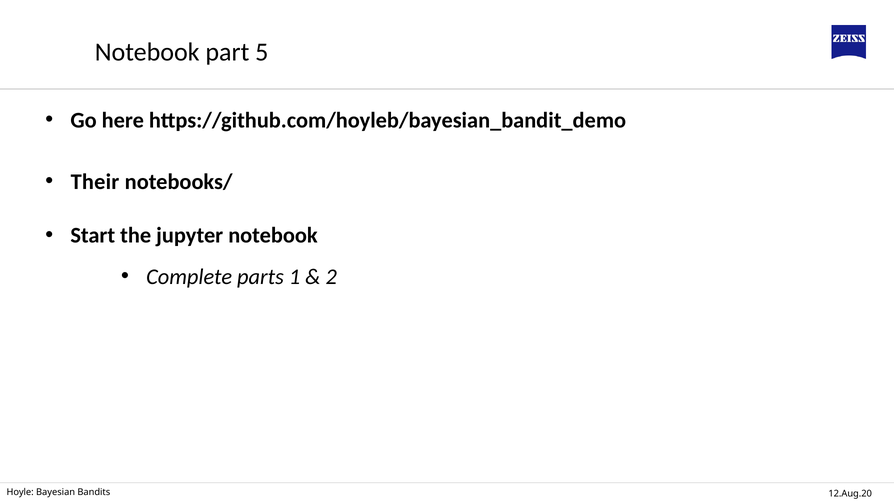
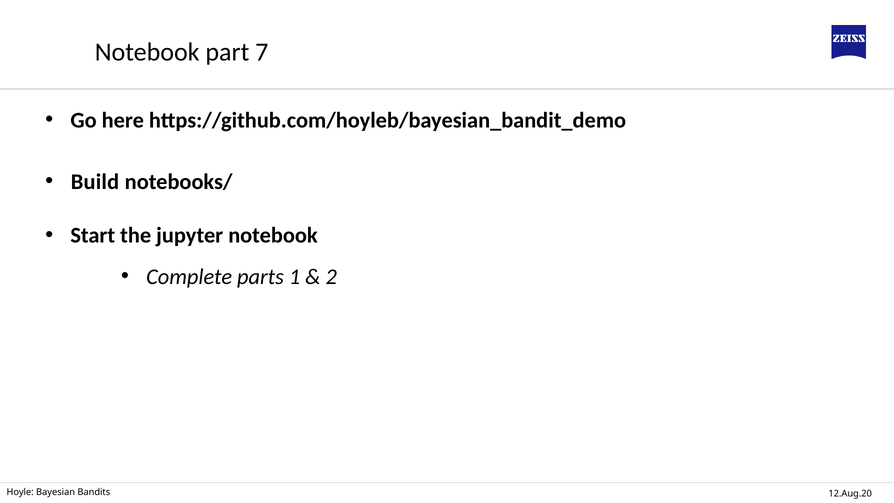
5: 5 -> 7 (262, 52)
Their: Their -> Build (95, 182)
